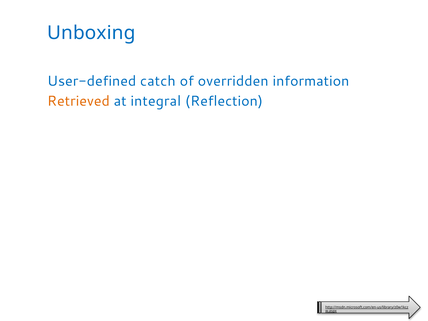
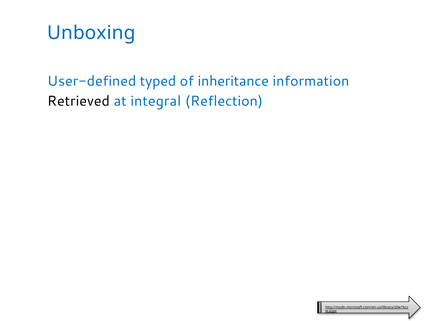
catch: catch -> typed (158, 81)
overridden: overridden -> inheritance (233, 81)
Retrieved colour: orange -> black (78, 101)
